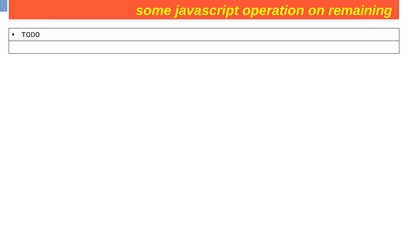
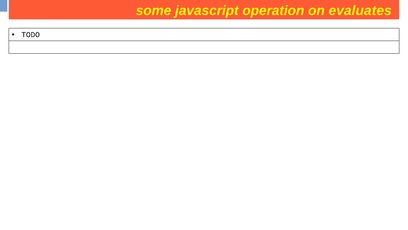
remaining: remaining -> evaluates (360, 11)
